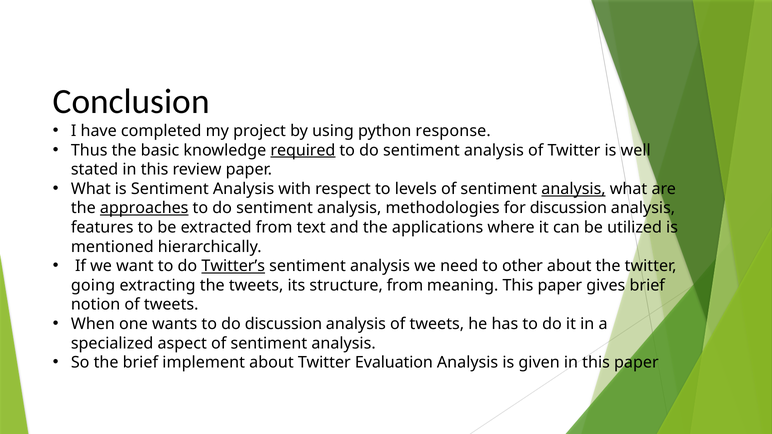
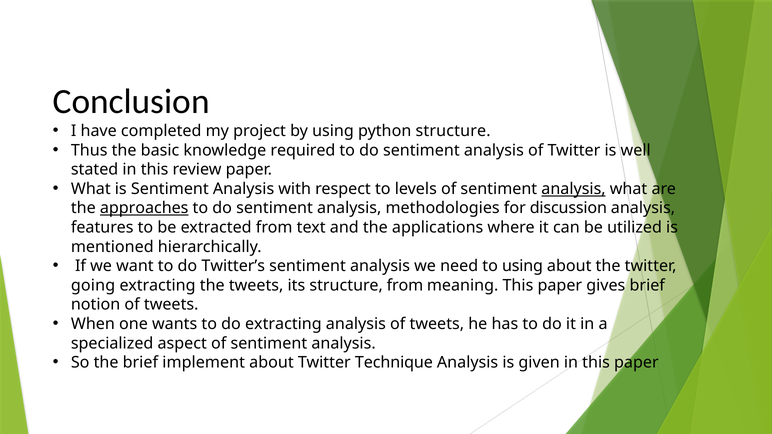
python response: response -> structure (453, 131)
required underline: present -> none (303, 150)
Twitter’s underline: present -> none (233, 266)
to other: other -> using (523, 266)
do discussion: discussion -> extracting (283, 324)
Evaluation: Evaluation -> Technique (394, 363)
